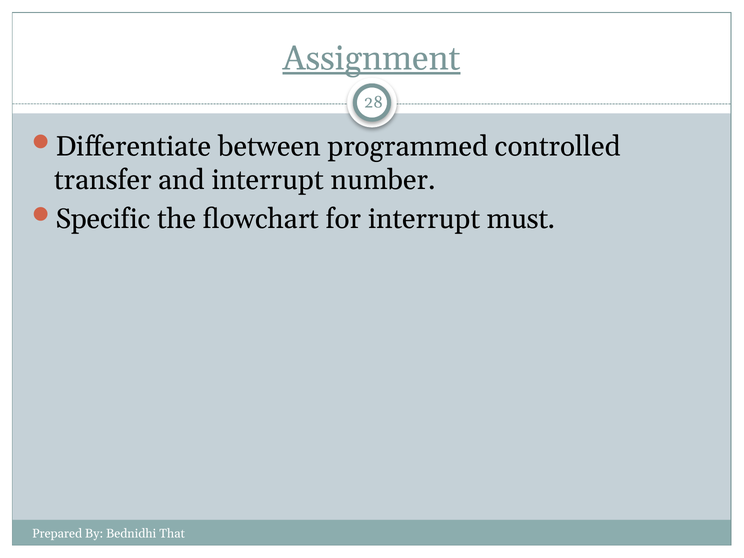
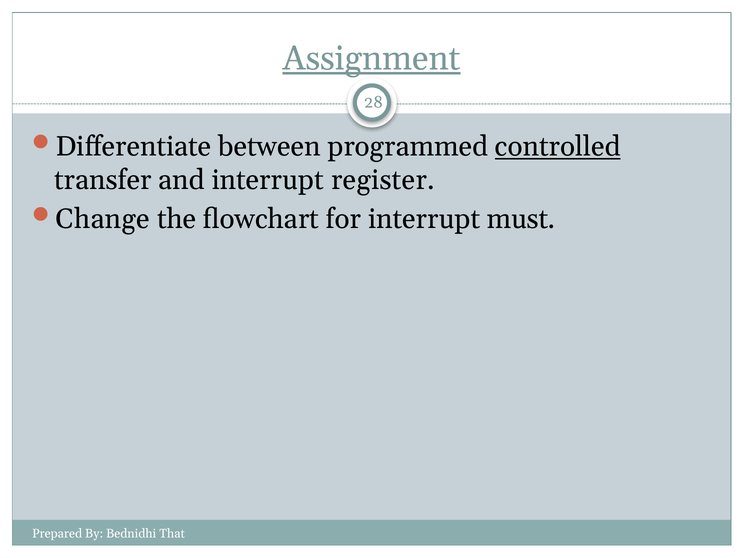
controlled underline: none -> present (558, 147)
number: number -> register (383, 180)
Specific: Specific -> Change (103, 219)
